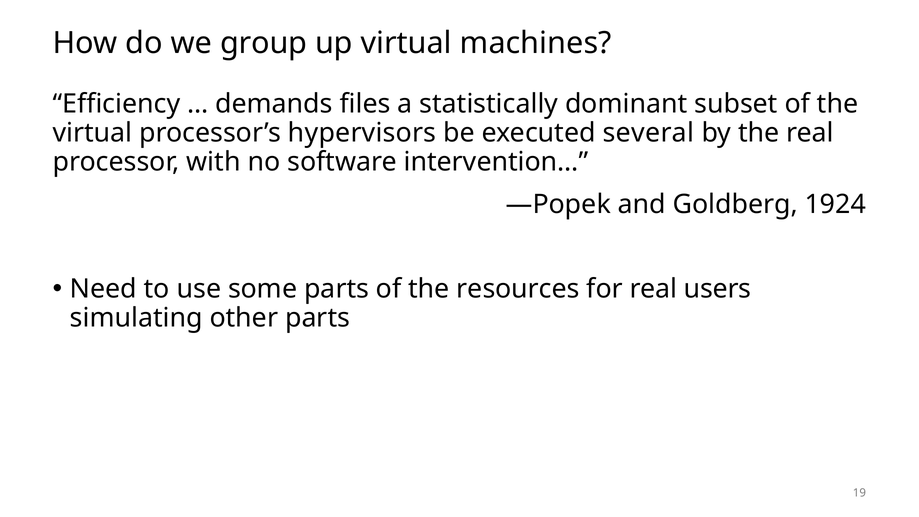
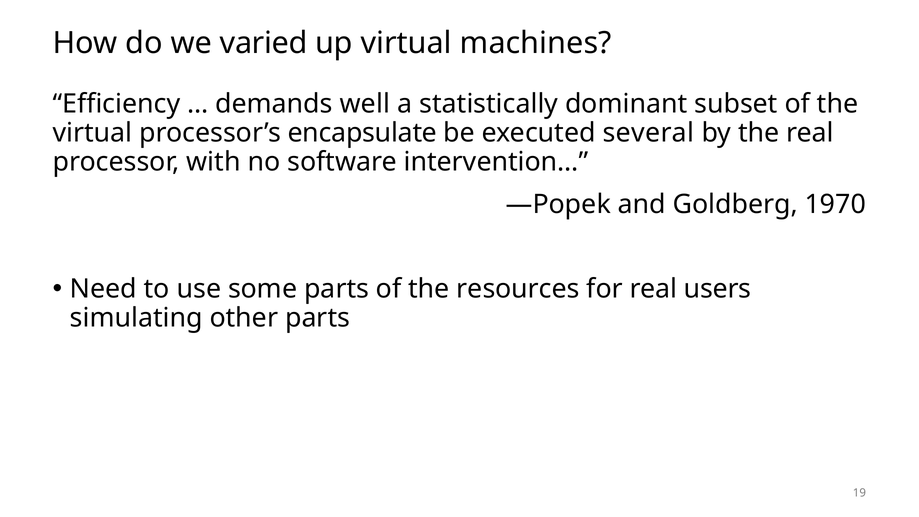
group: group -> varied (264, 43)
files: files -> well (365, 104)
hypervisors: hypervisors -> encapsulate (362, 133)
1924: 1924 -> 1970 (835, 204)
